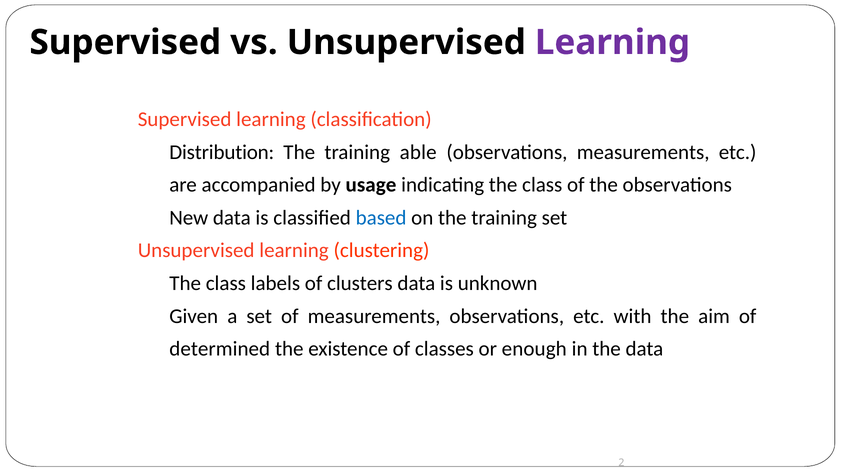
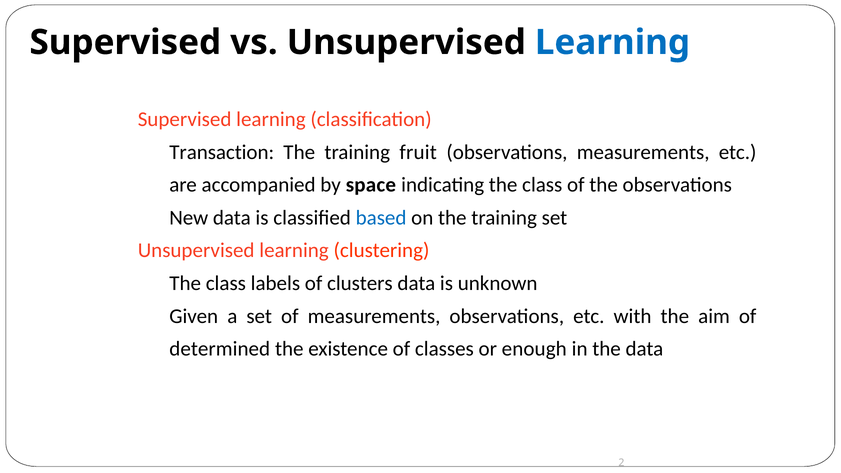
Learning colour: purple -> blue (612, 42)
Distribution: Distribution -> Transaction (222, 152)
able: able -> fruit (418, 152)
usage: usage -> space (371, 185)
